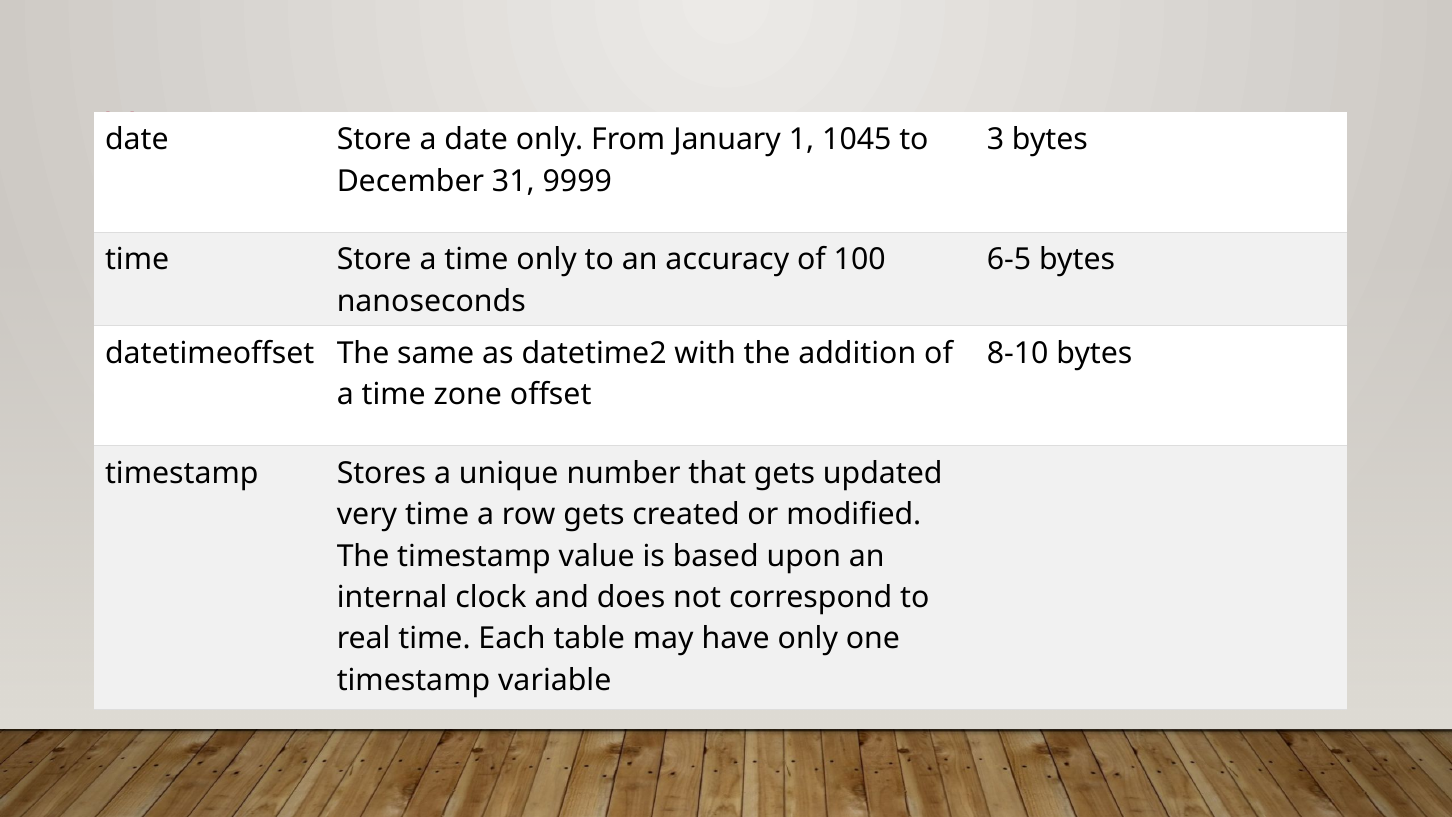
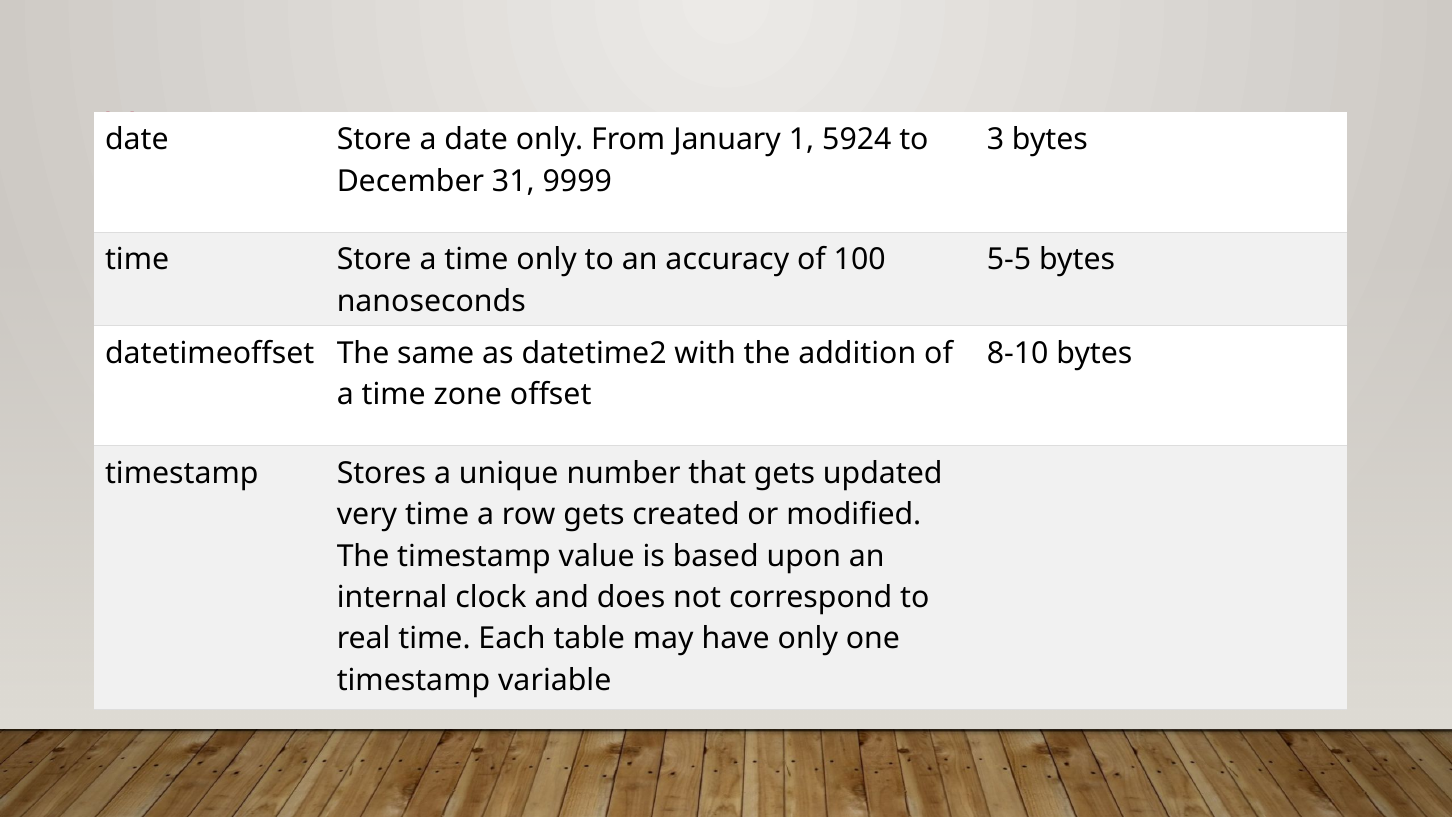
1045: 1045 -> 5924 (857, 140)
6-5: 6-5 -> 5-5 (1009, 260)
